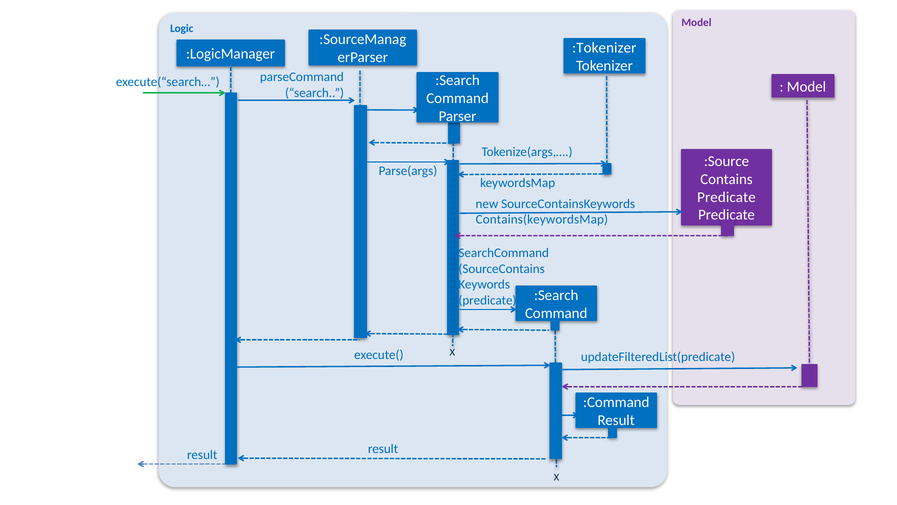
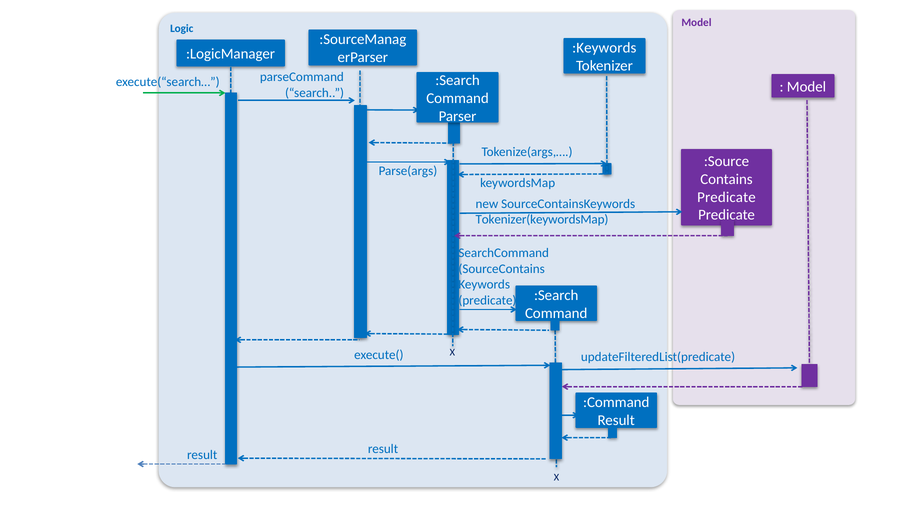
:Tokenizer: :Tokenizer -> :Keywords (604, 48)
Contains(keywordsMap: Contains(keywordsMap -> Tokenizer(keywordsMap (542, 219)
